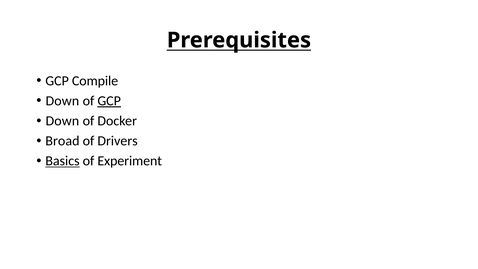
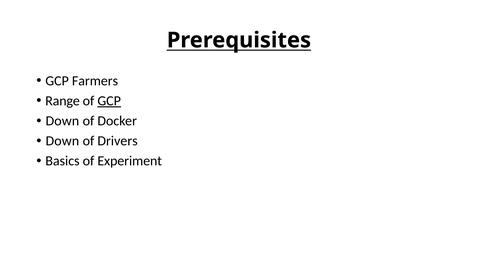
Compile: Compile -> Farmers (95, 81)
Down: Down -> Range (63, 101)
Broad: Broad -> Down (62, 141)
Basics underline: present -> none (62, 161)
